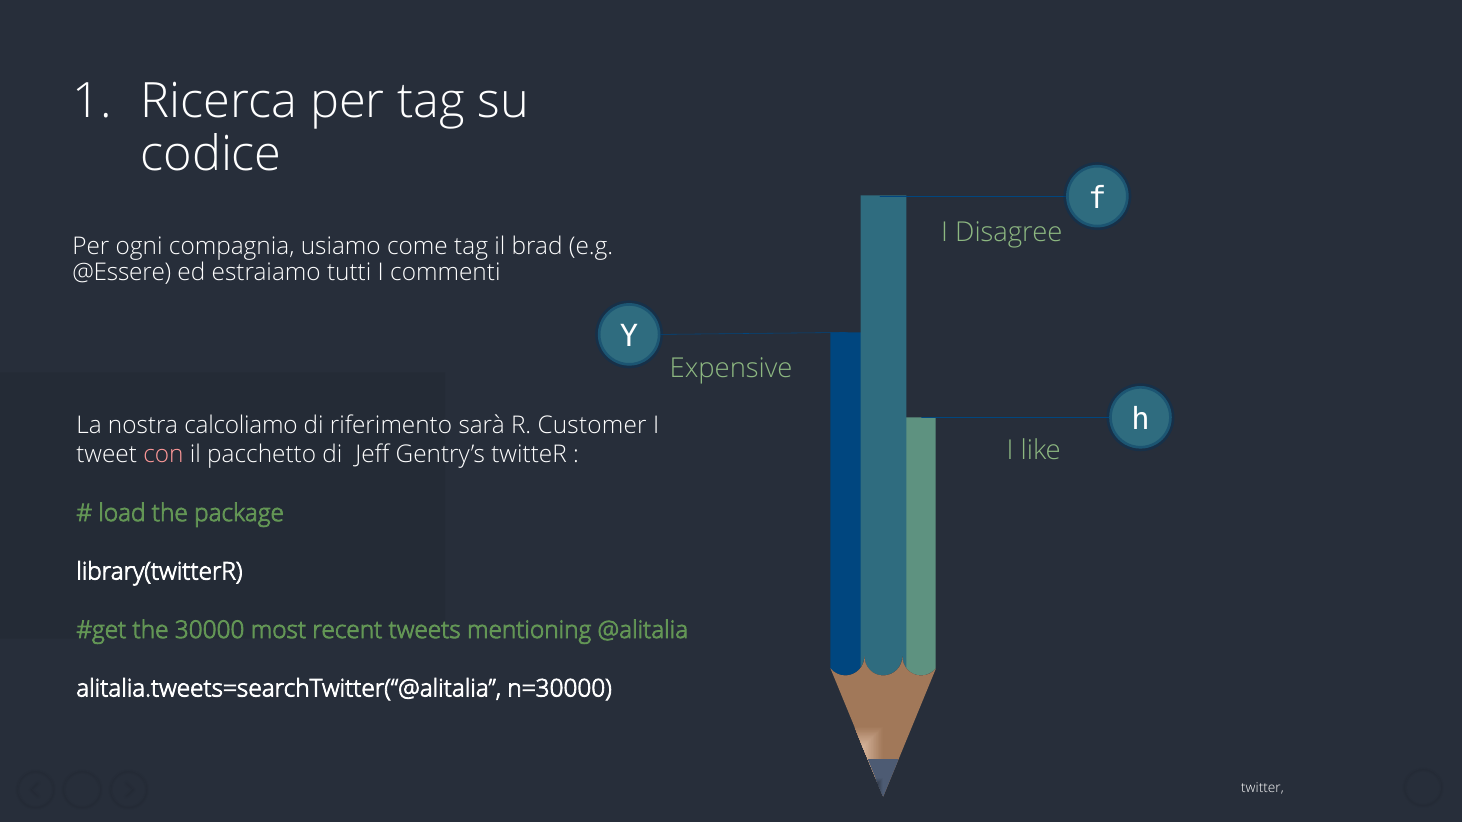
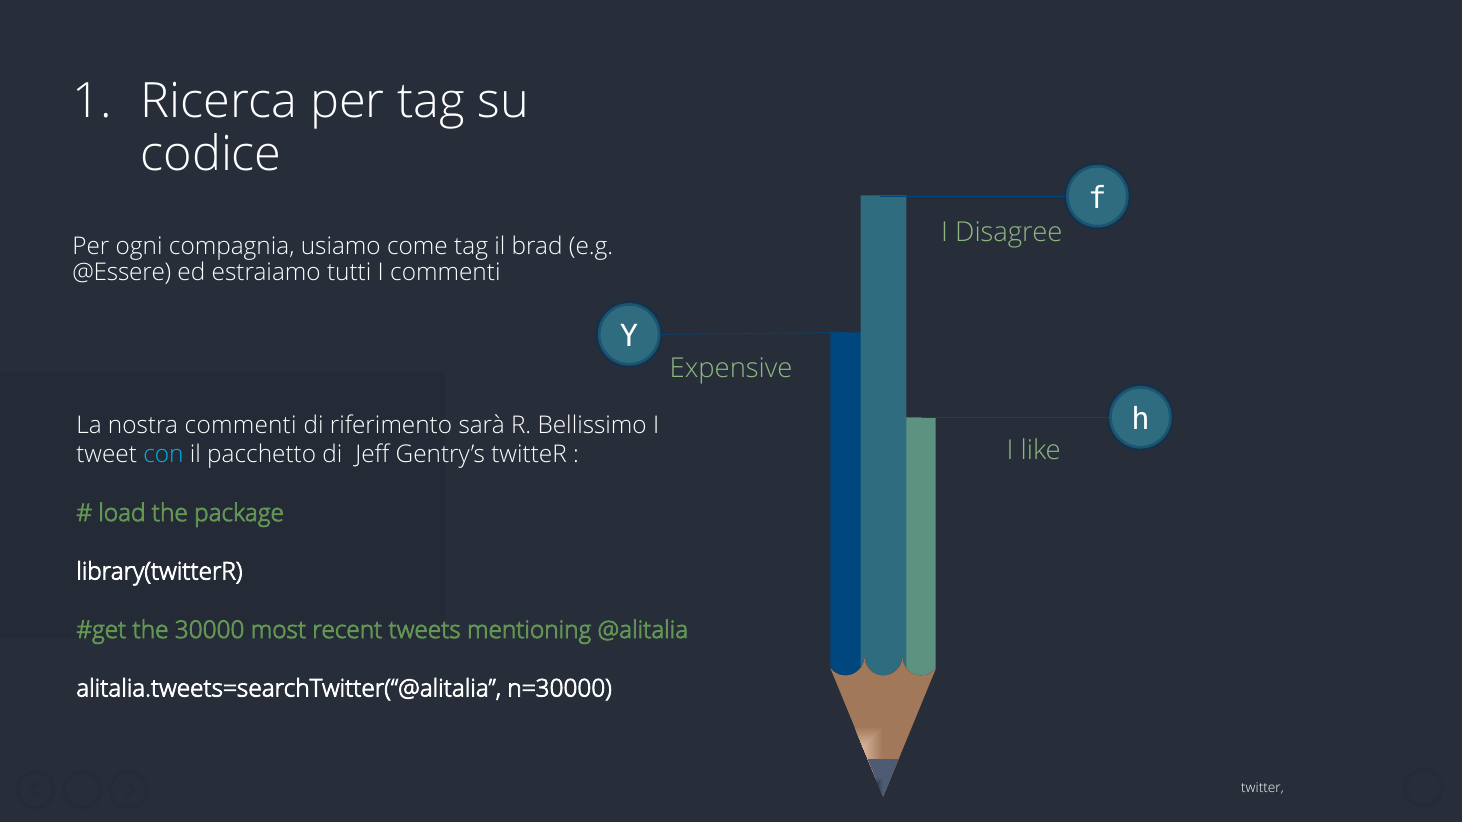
nostra calcoliamo: calcoliamo -> commenti (241, 425)
Customer: Customer -> Bellissimo (592, 425)
con colour: pink -> light blue (163, 455)
